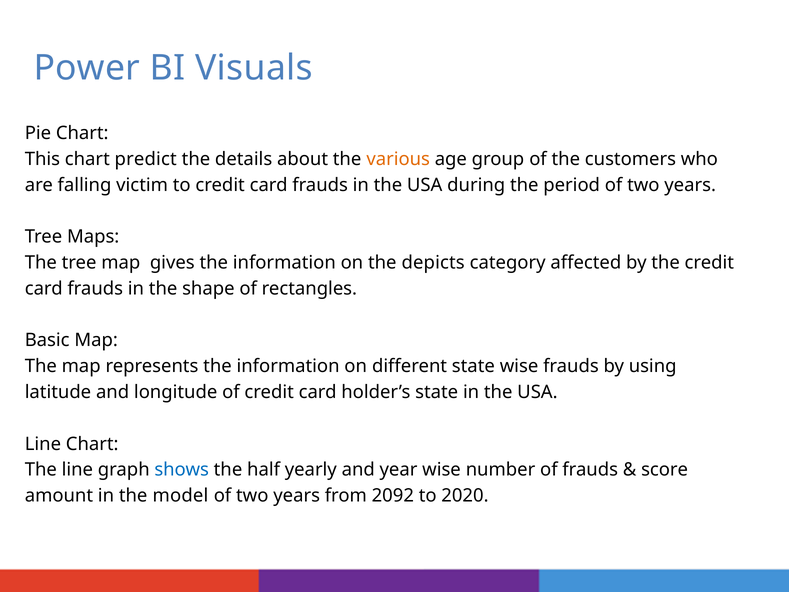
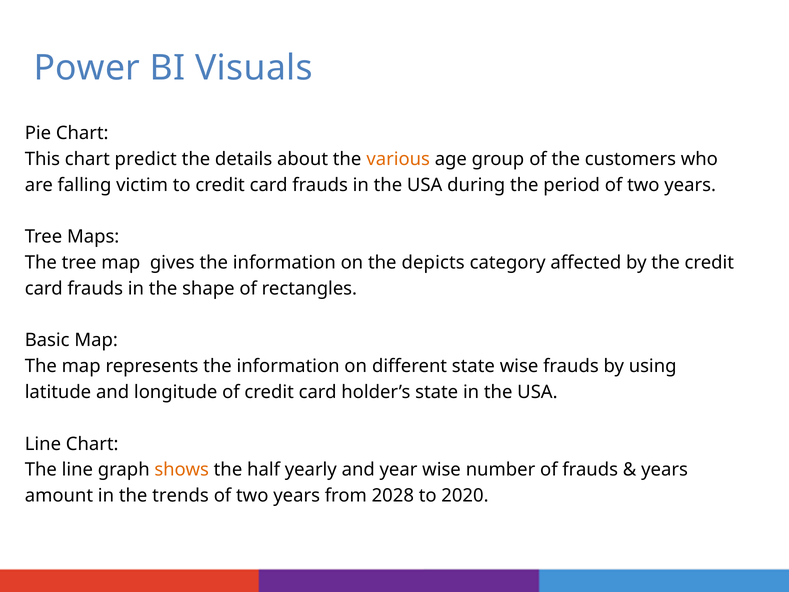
shows colour: blue -> orange (182, 470)
score: score -> years (665, 470)
model: model -> trends (181, 496)
2092: 2092 -> 2028 (393, 496)
